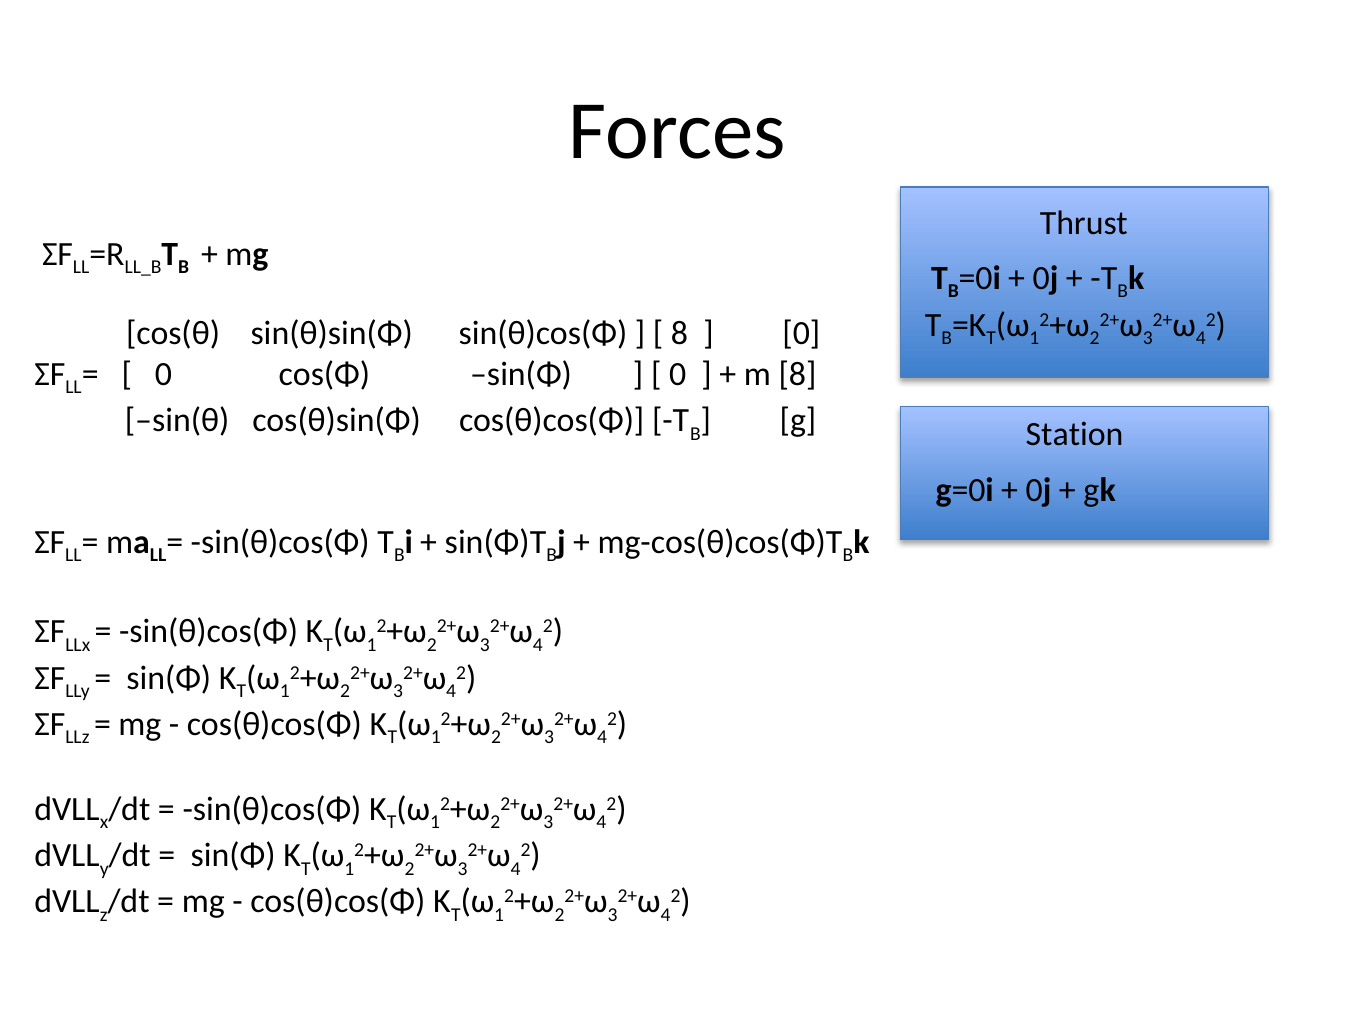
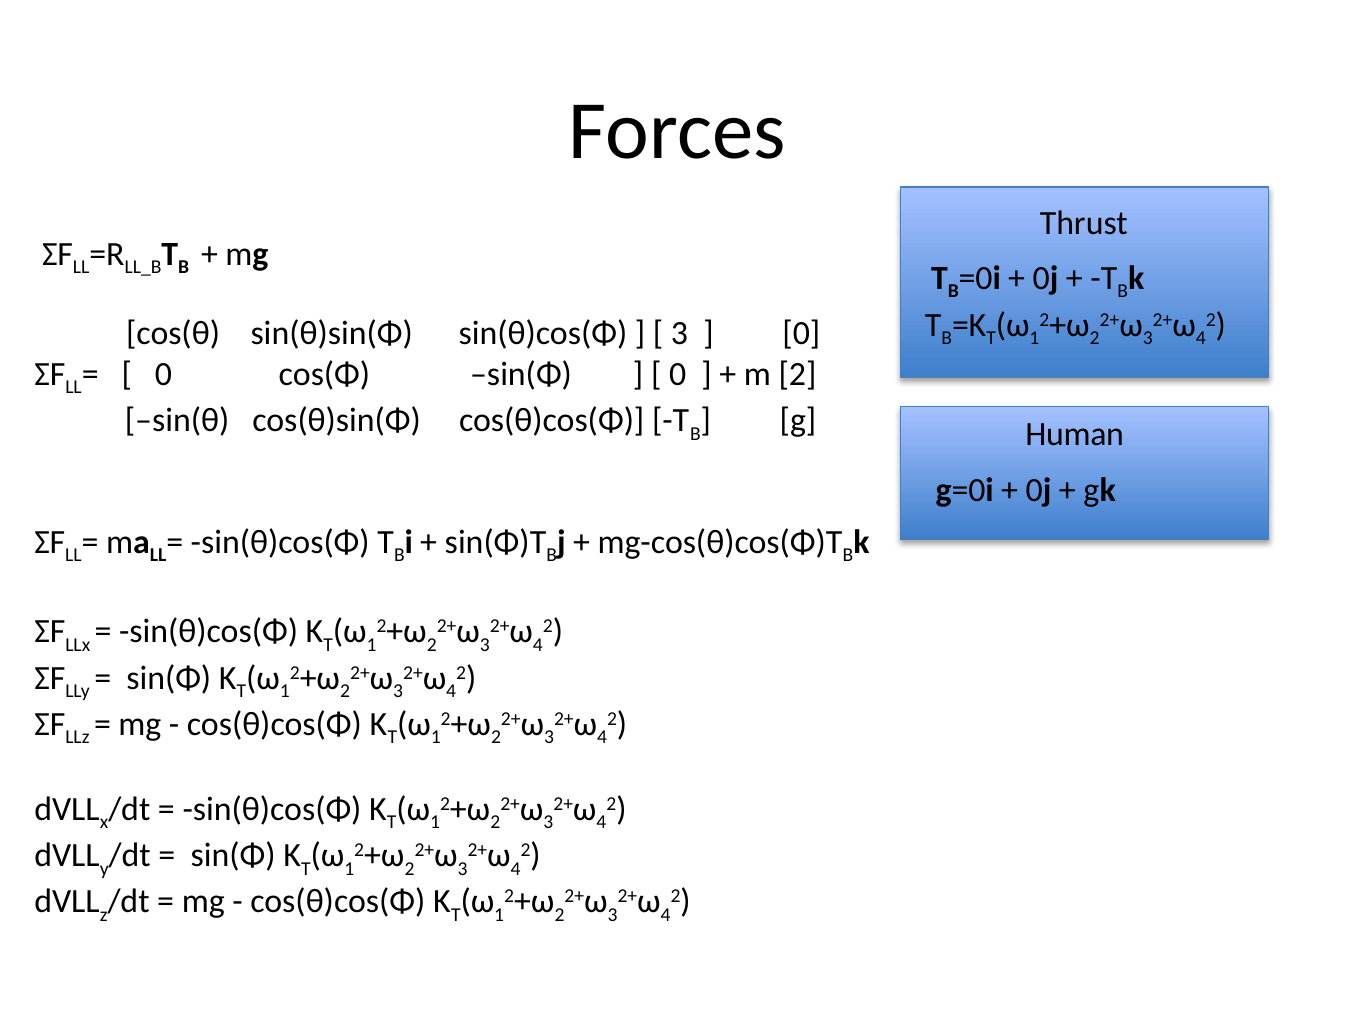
8: 8 -> 3 (679, 333)
m 8: 8 -> 2 (797, 374)
Station: Station -> Human (1075, 434)
